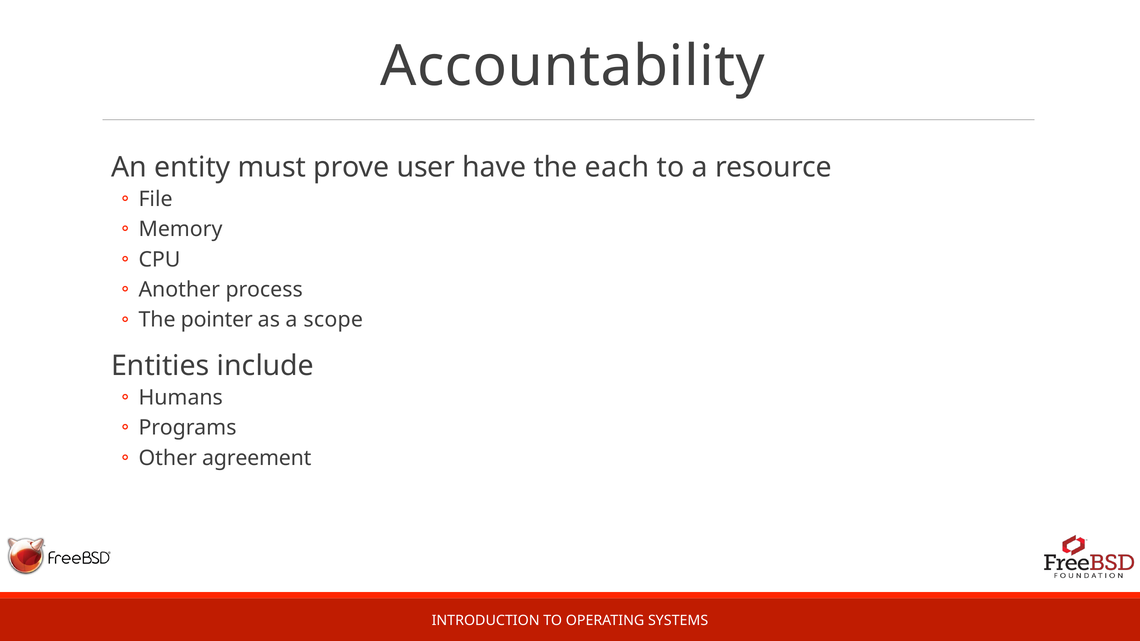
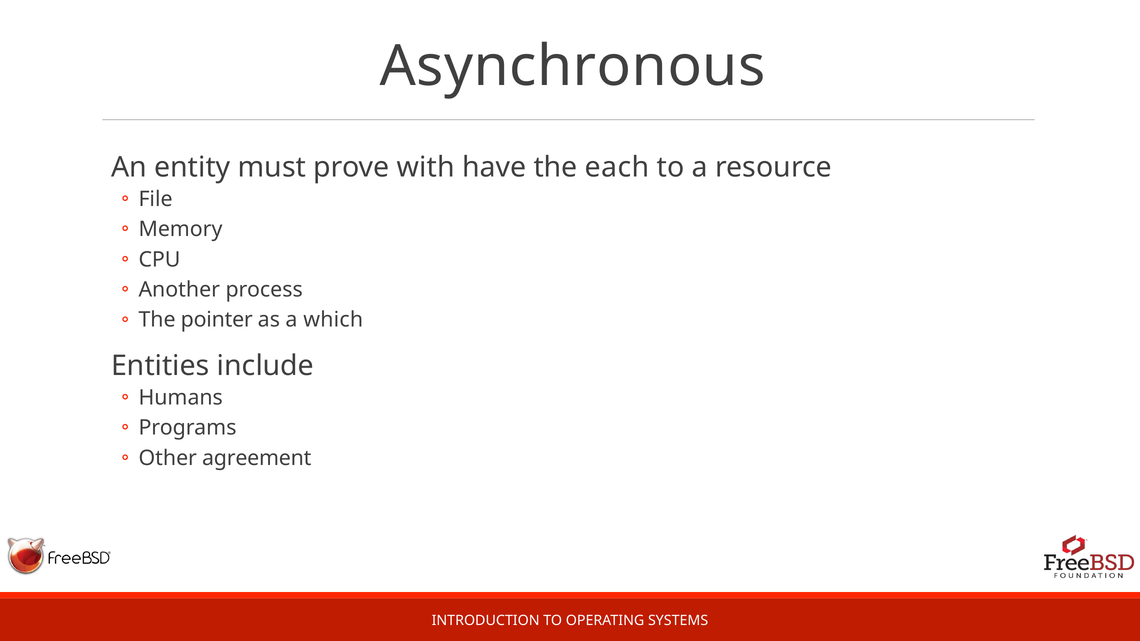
Accountability: Accountability -> Asynchronous (573, 66)
user: user -> with (426, 167)
scope: scope -> which (333, 320)
